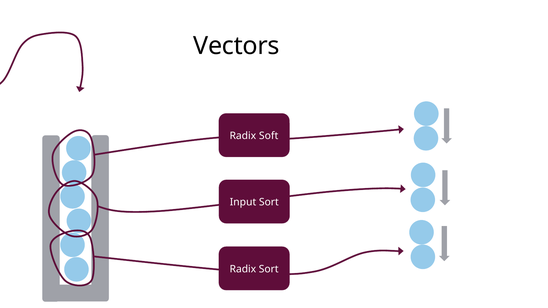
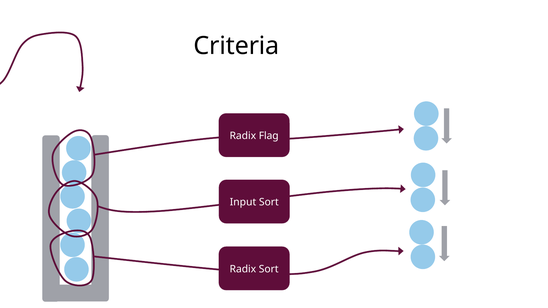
Vectors: Vectors -> Criteria (236, 46)
Soft: Soft -> Flag (269, 136)
